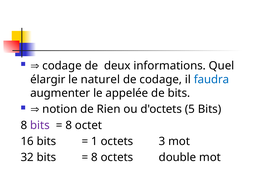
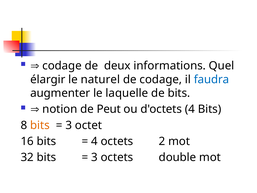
appelée: appelée -> laquelle (127, 93)
Rien: Rien -> Peut (109, 109)
d'octets 5: 5 -> 4 (190, 109)
bits colour: purple -> orange (40, 125)
8: 8 -> 3 (69, 125)
1: 1 -> 4 (94, 141)
3: 3 -> 2 (162, 141)
8: 8 -> 3 (94, 157)
